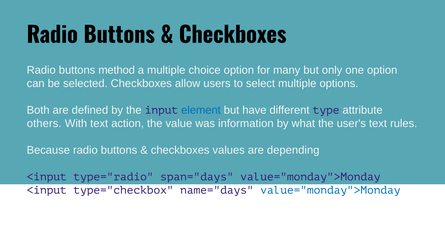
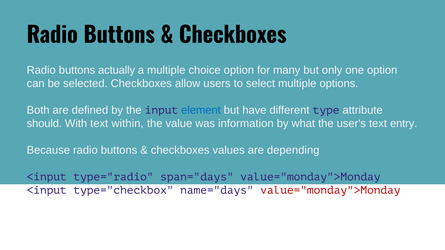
method: method -> actually (117, 70)
others: others -> should (44, 124)
action: action -> within (128, 124)
rules: rules -> entry (404, 124)
value="monday">Monday colour: blue -> red (330, 190)
